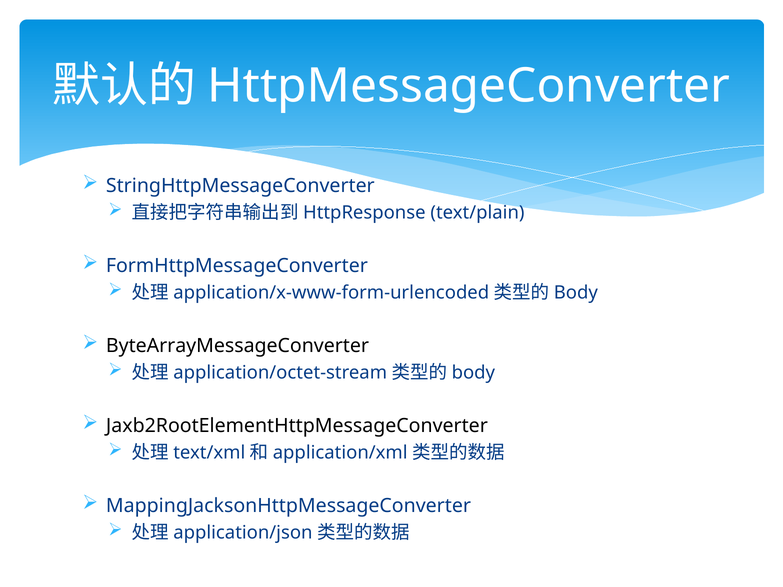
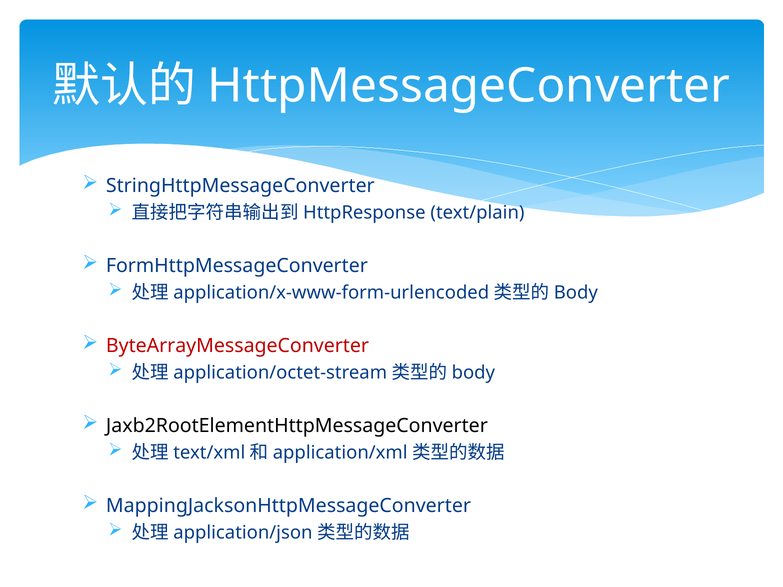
ByteArrayMessageConverter colour: black -> red (237, 346)
